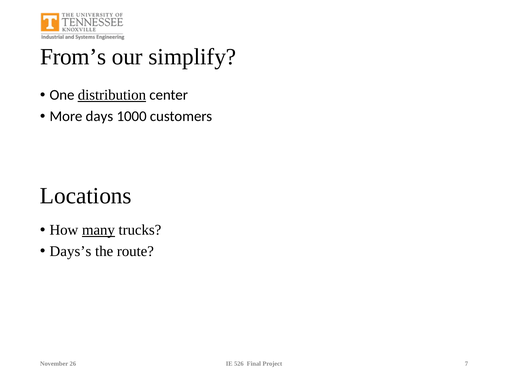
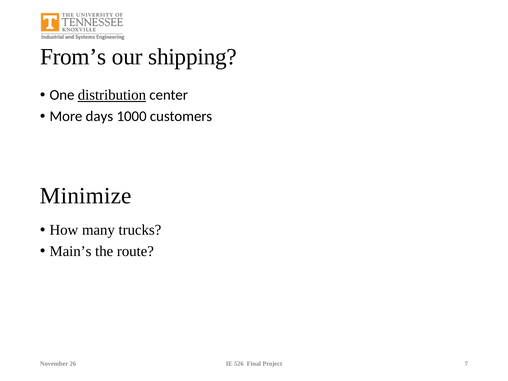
simplify: simplify -> shipping (193, 57)
Locations: Locations -> Minimize (86, 196)
many underline: present -> none (98, 230)
Days’s: Days’s -> Main’s (70, 251)
